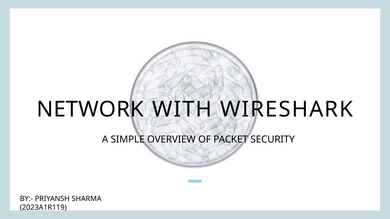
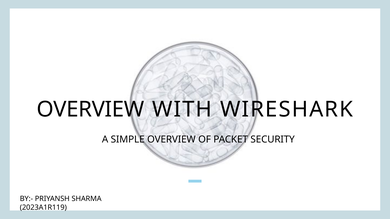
NETWORK: NETWORK -> OVERVIEW (90, 110)
